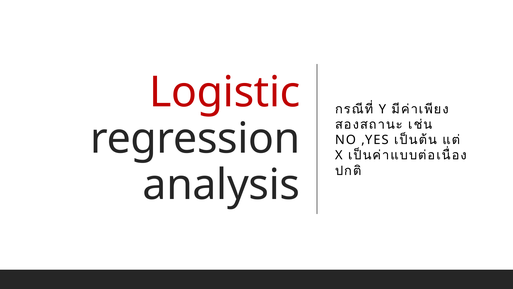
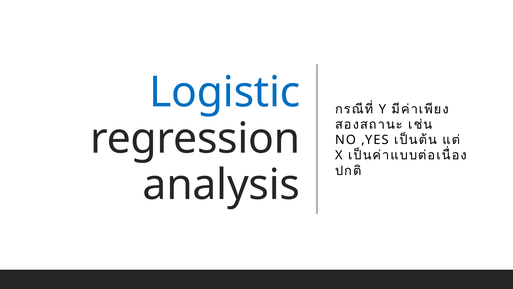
Logistic colour: red -> blue (225, 92)
